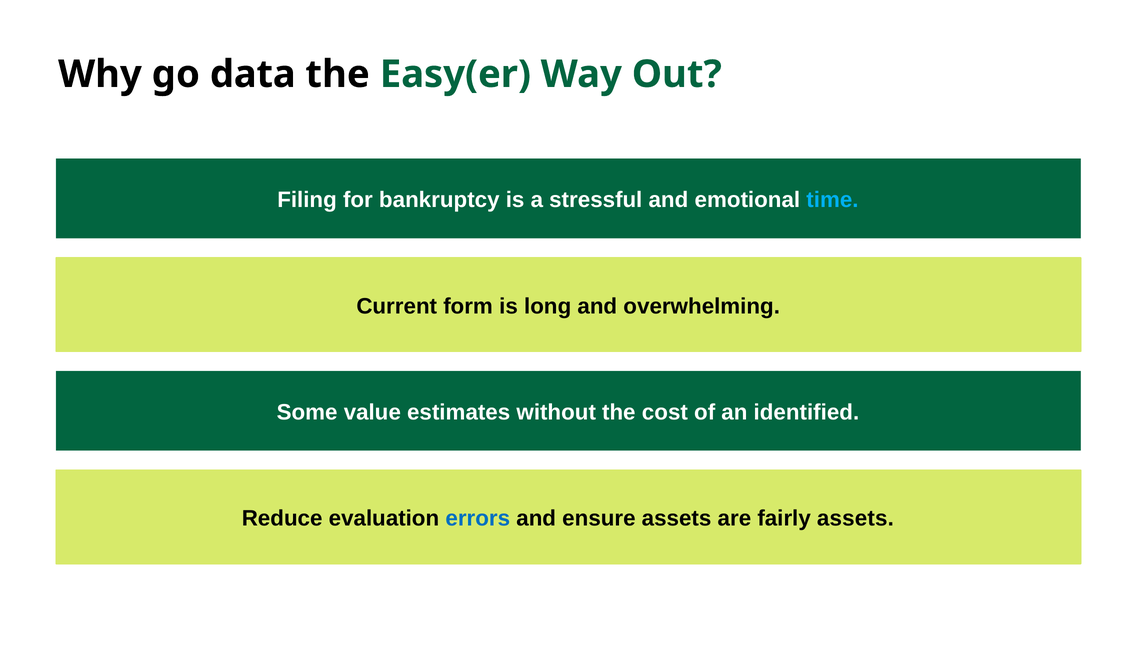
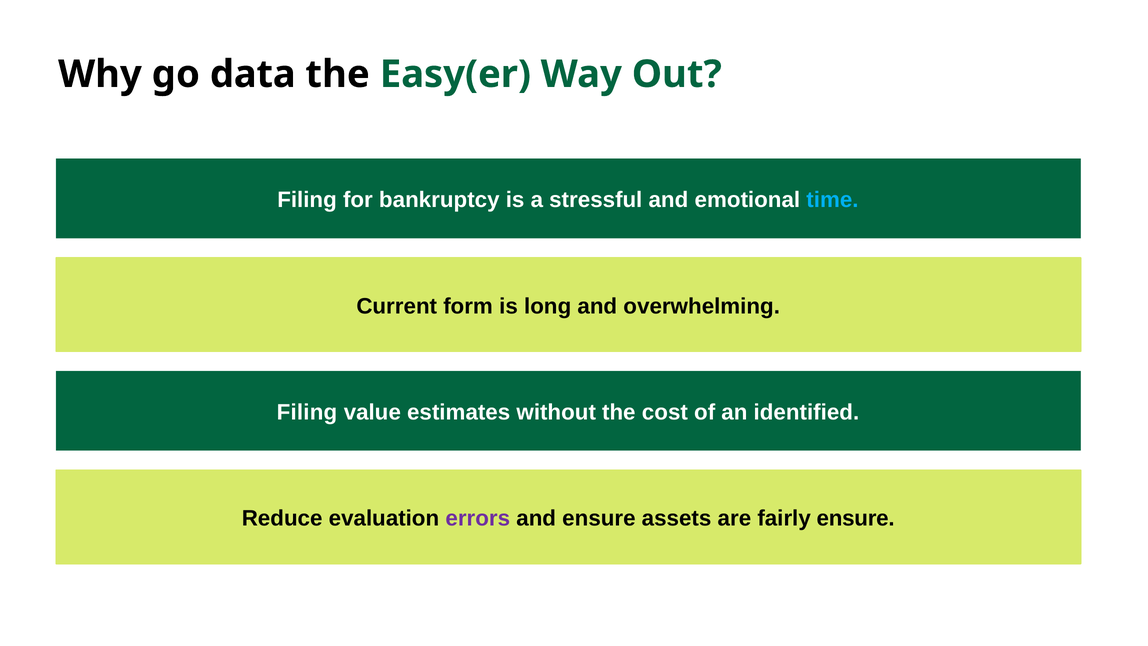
Some: Some -> Filing (307, 412)
errors colour: blue -> purple (478, 518)
fairly assets: assets -> ensure (856, 518)
